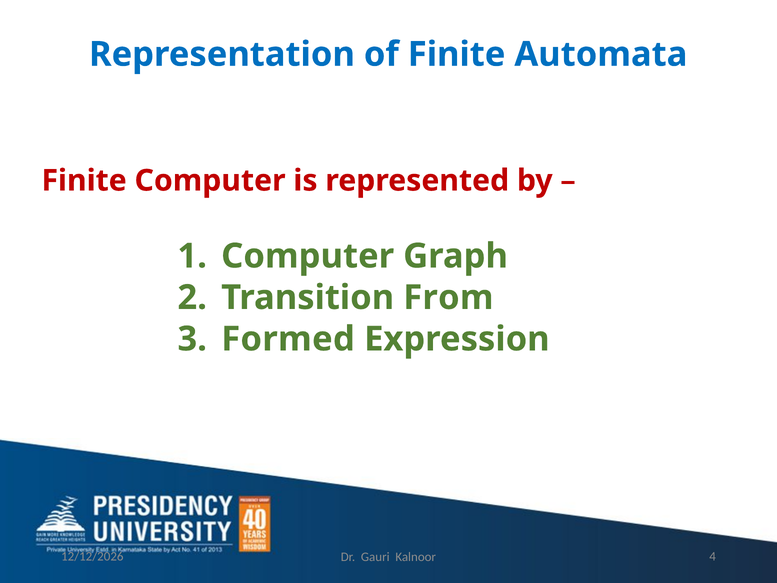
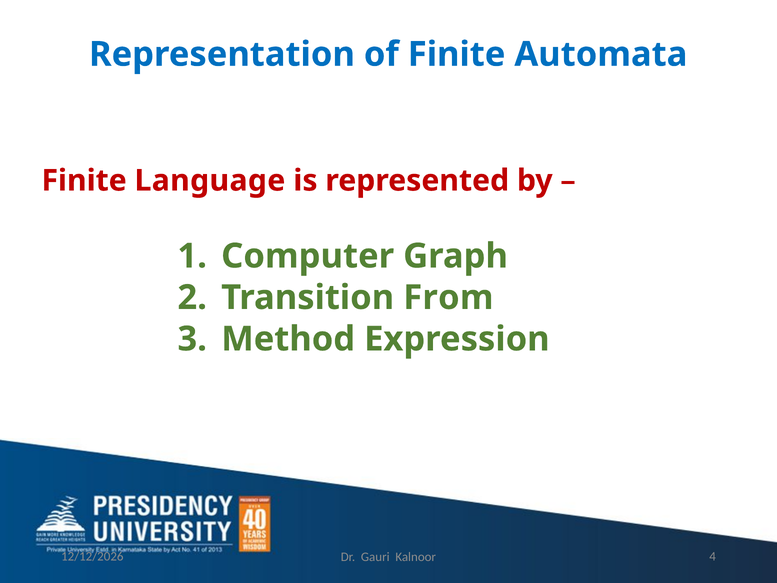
Finite Computer: Computer -> Language (210, 181)
Formed: Formed -> Method (288, 339)
